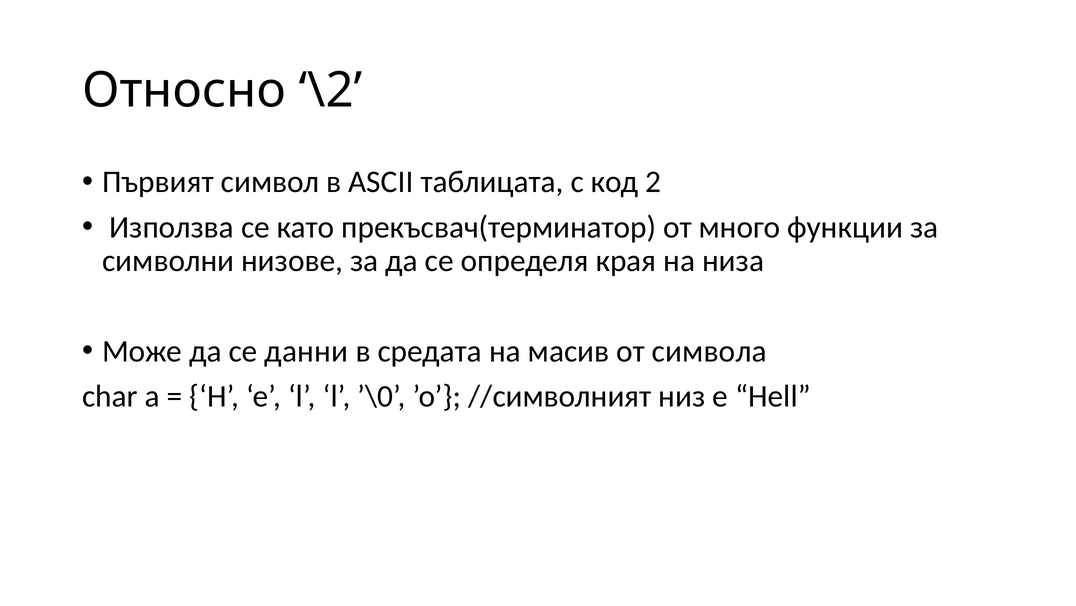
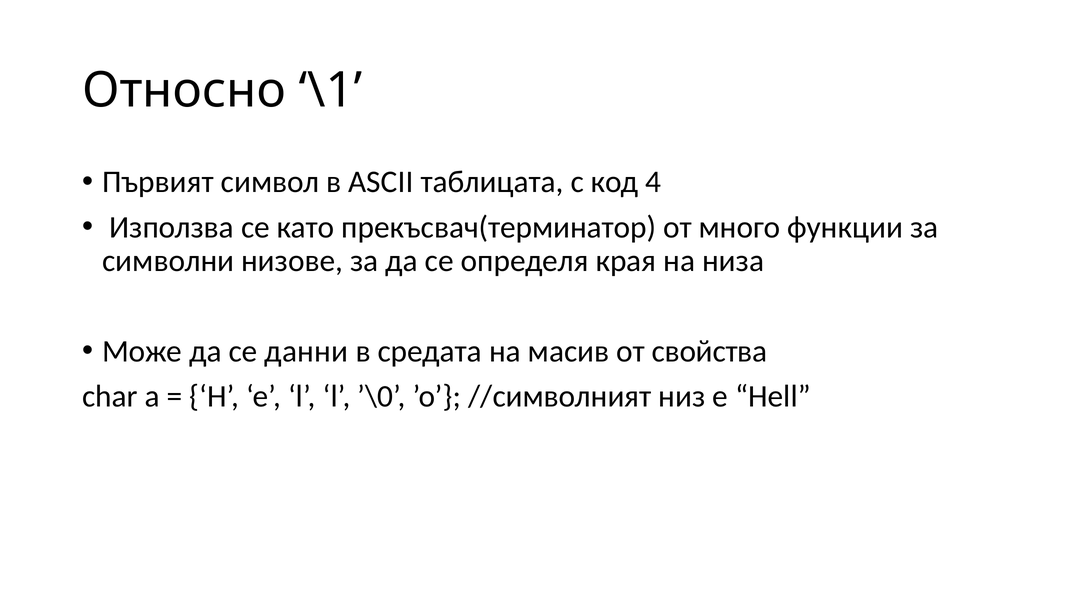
\2: \2 -> \1 (331, 90)
2: 2 -> 4 (653, 182)
символа: символа -> свойства (710, 351)
